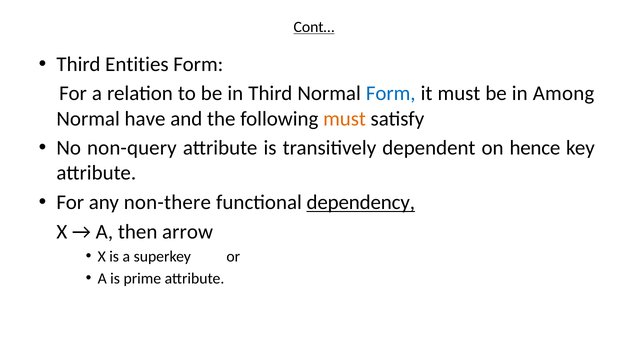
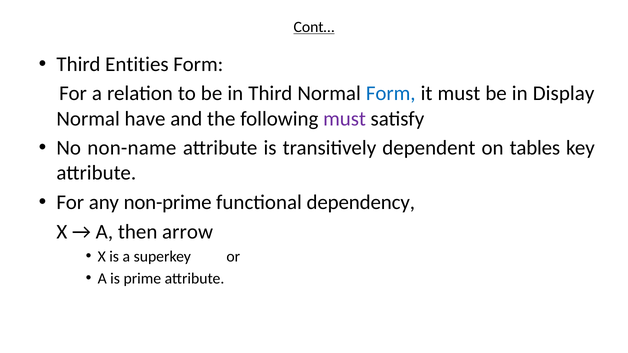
Among: Among -> Display (564, 94)
must colour: orange -> purple (345, 119)
non-query: non-query -> non-name (132, 148)
hence: hence -> tables (535, 148)
non-there: non-there -> non-prime (168, 203)
dependency underline: present -> none (361, 203)
